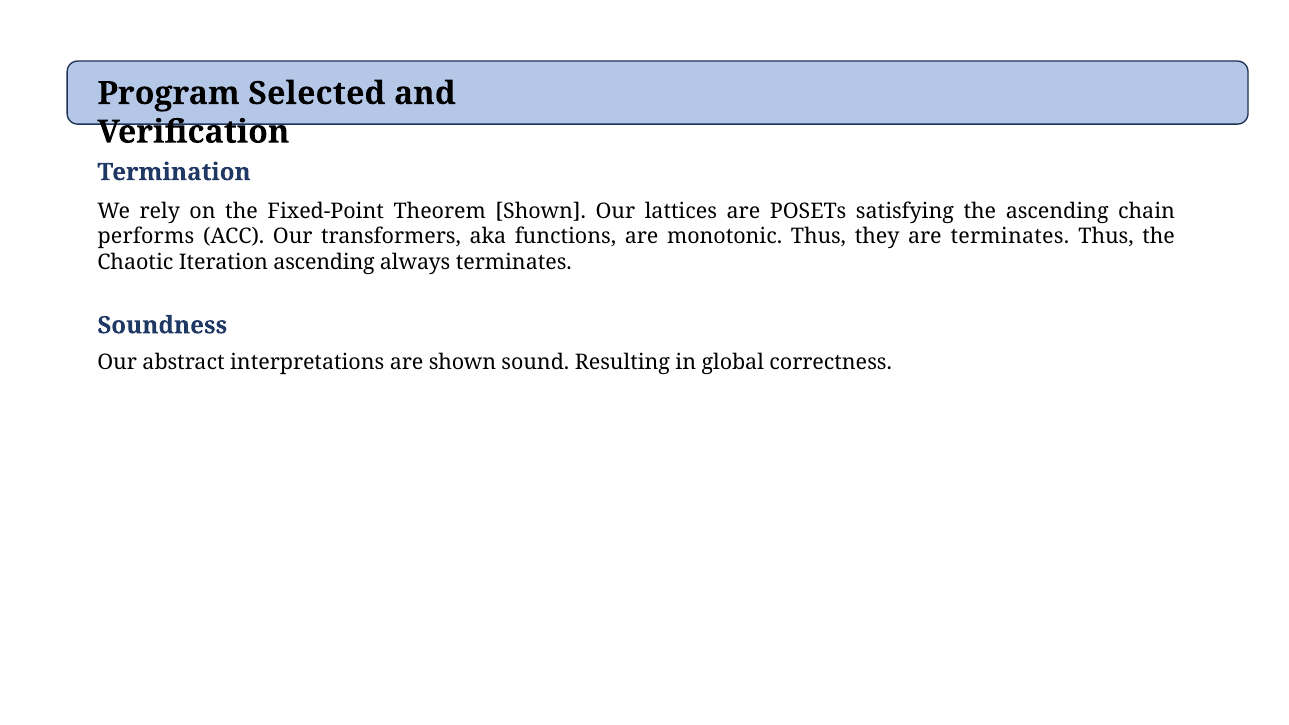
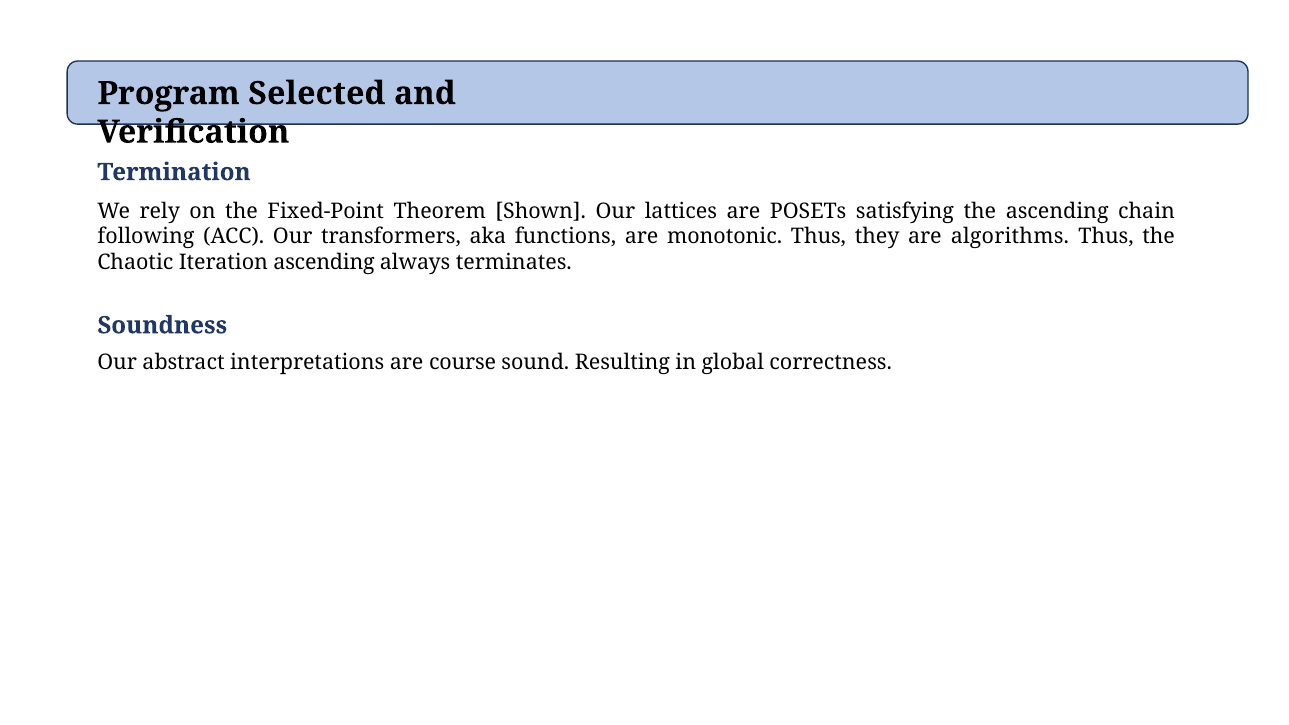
performs: performs -> following (146, 237)
are terminates: terminates -> algorithms (1010, 237)
are shown: shown -> course (463, 362)
